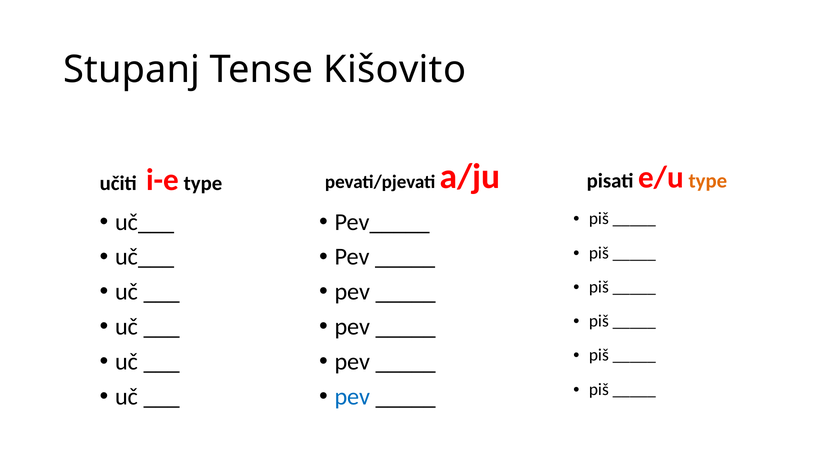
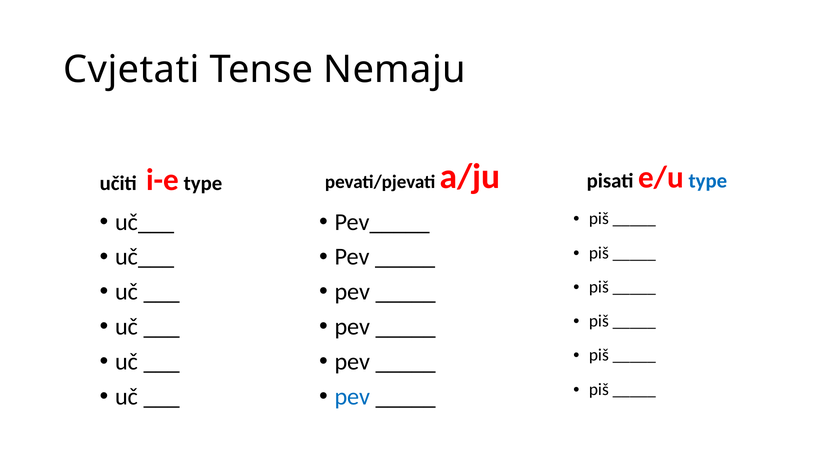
Stupanj: Stupanj -> Cvjetati (131, 70)
Kišovito: Kišovito -> Nemaju (395, 70)
type colour: orange -> blue (708, 181)
